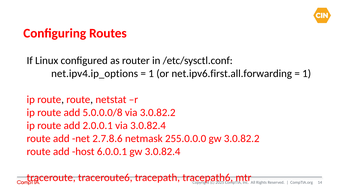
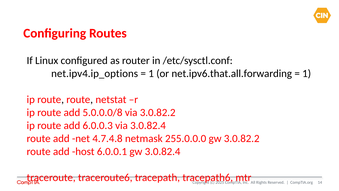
net.ipv6.first.all.forwarding: net.ipv6.first.all.forwarding -> net.ipv6.that.all.forwarding (232, 73)
2.0.0.1: 2.0.0.1 -> 6.0.0.3 (98, 125)
2.7.8.6: 2.7.8.6 -> 4.7.4.8 (107, 138)
